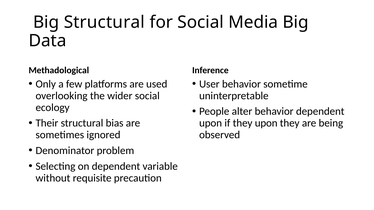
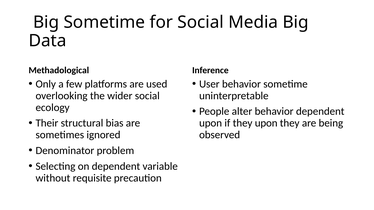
Big Structural: Structural -> Sometime (104, 22)
